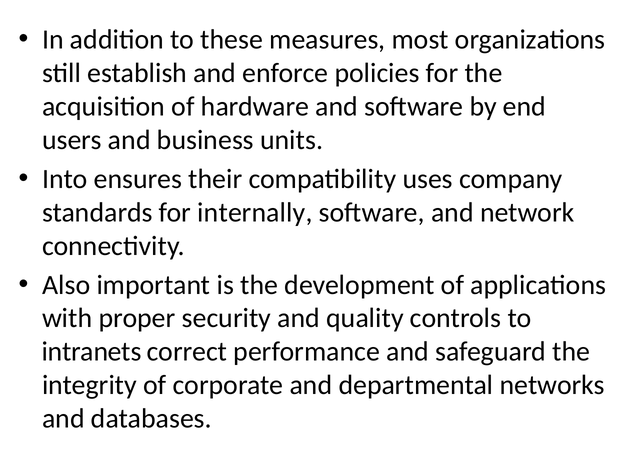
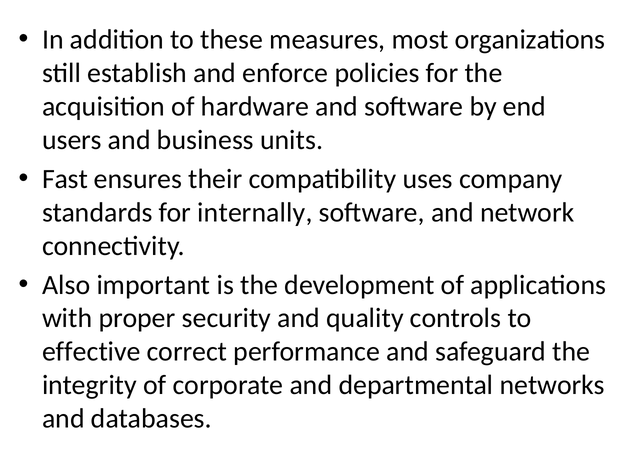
Into: Into -> Fast (65, 179)
intranets: intranets -> effective (91, 352)
